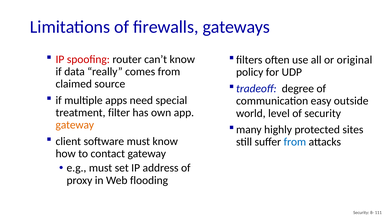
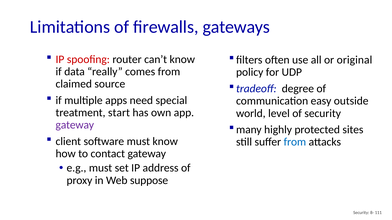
filter: filter -> start (119, 113)
gateway colour: orange -> purple (75, 125)
flooding: flooding -> suppose (149, 181)
